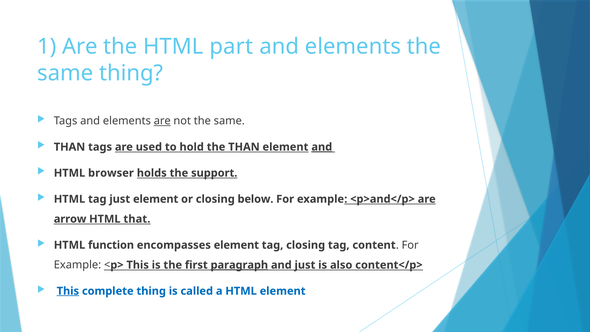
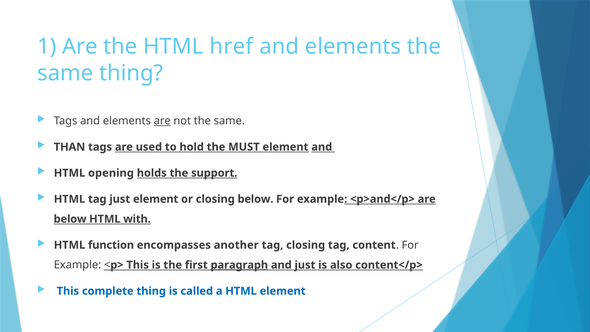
part: part -> href (231, 47)
the THAN: THAN -> MUST (244, 147)
and underline: present -> none (322, 147)
browser: browser -> opening (111, 173)
arrow: arrow -> below (70, 219)
that: that -> with (137, 219)
encompasses element: element -> another (236, 245)
This underline: present -> none (68, 291)
